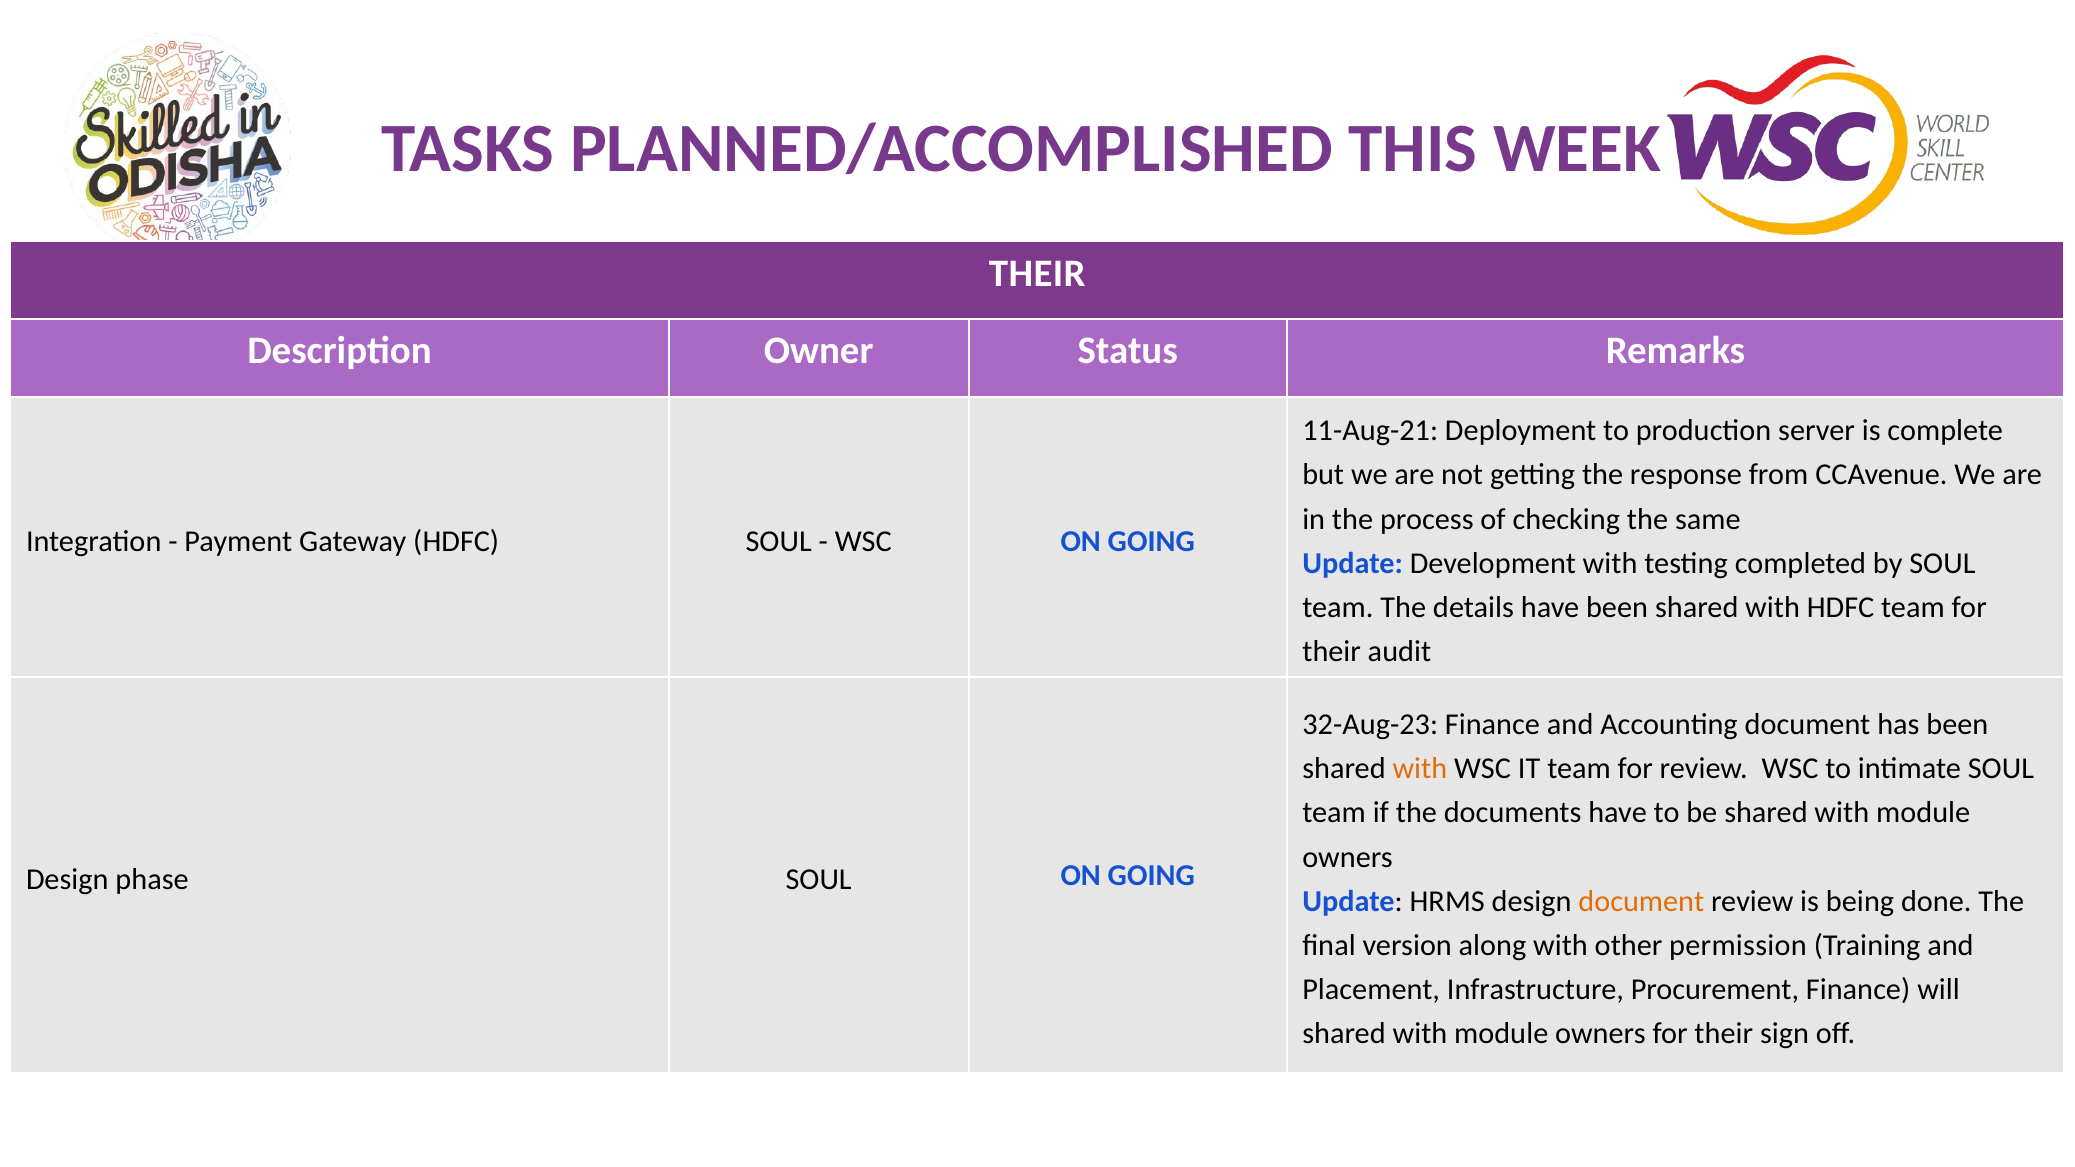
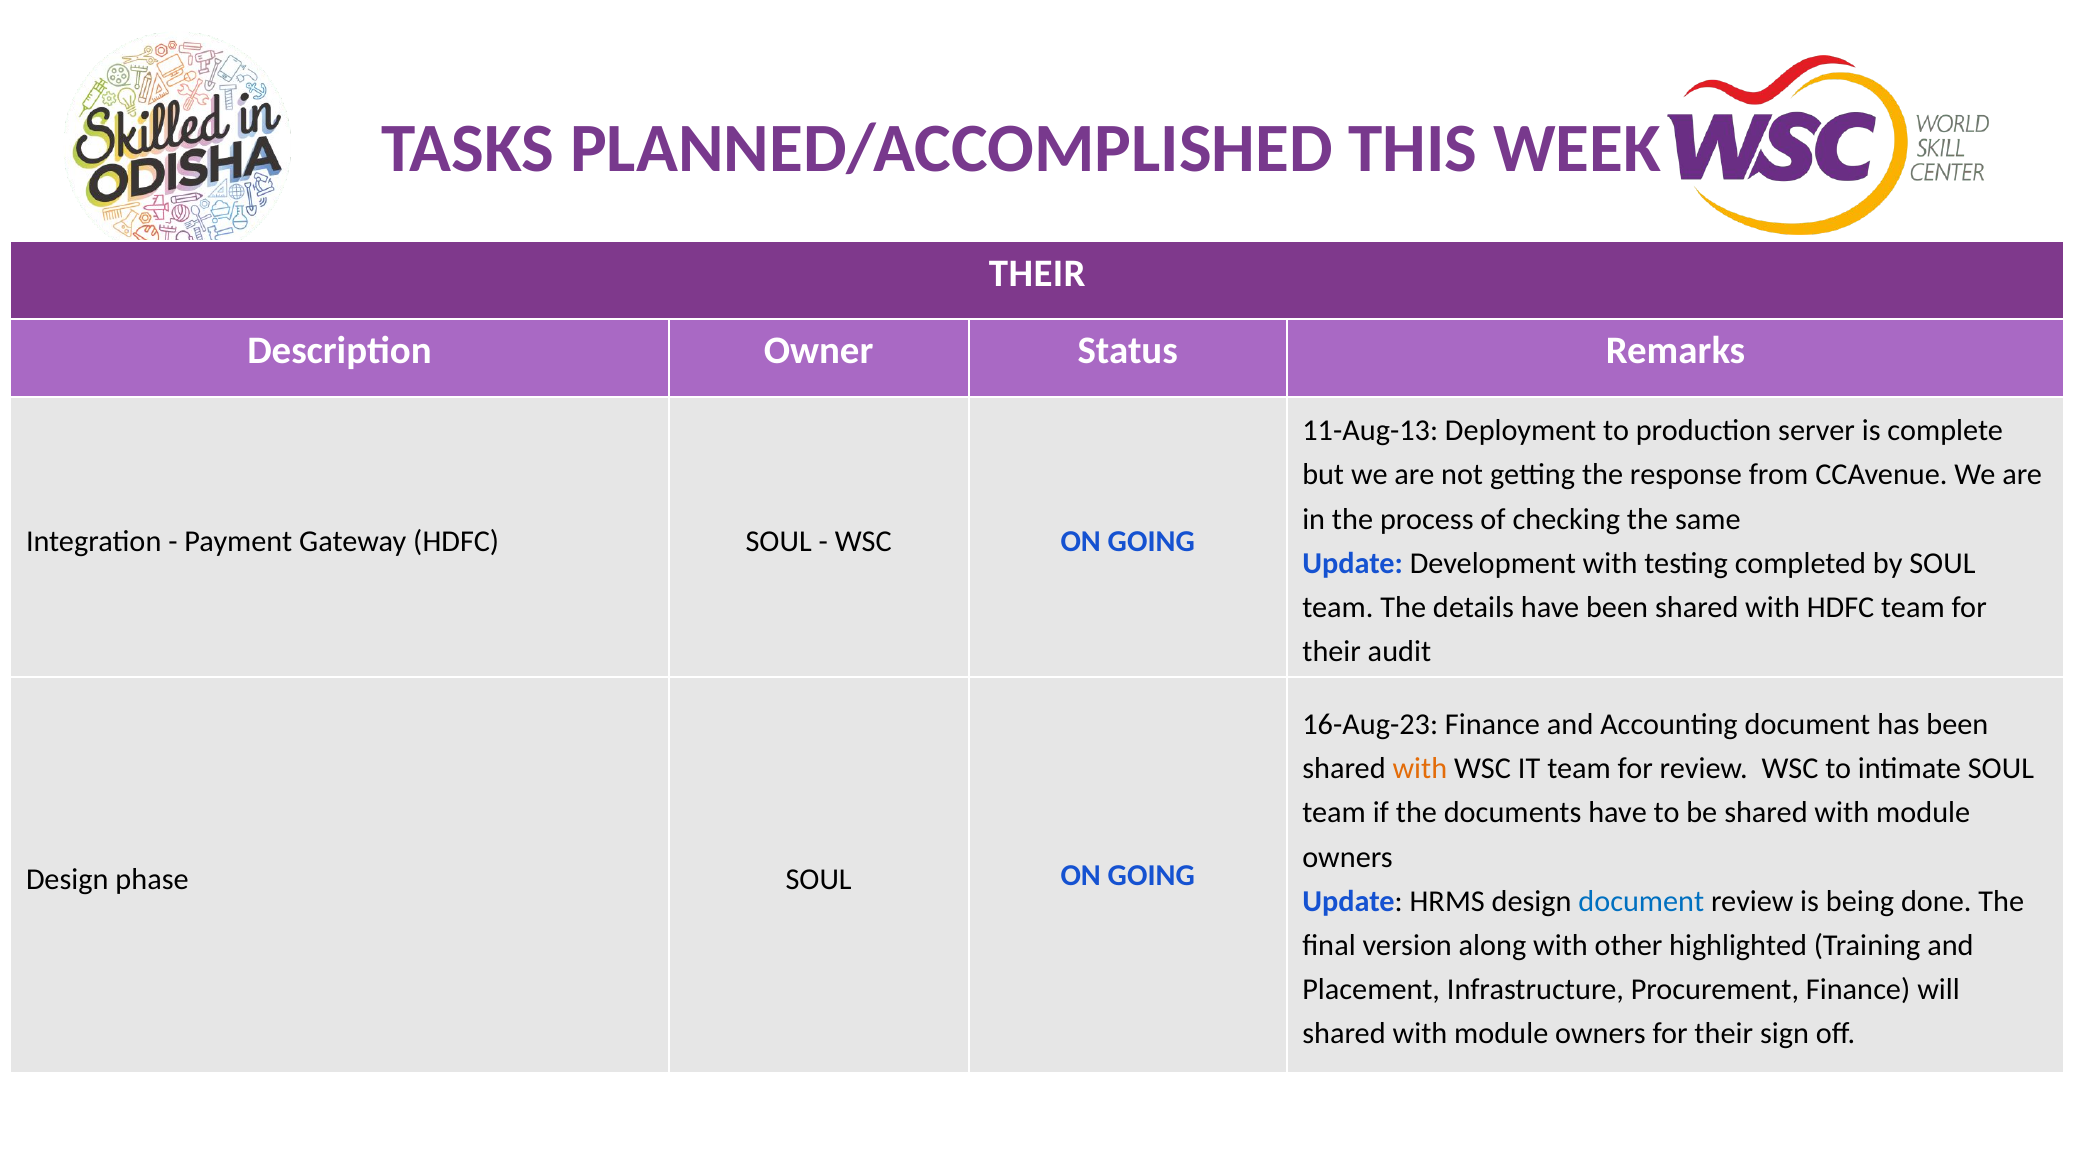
11-Aug-21: 11-Aug-21 -> 11-Aug-13 (1370, 431)
32-Aug-23: 32-Aug-23 -> 16-Aug-23 (1370, 725)
document colour: orange -> blue (1641, 901)
permission: permission -> highlighted (1738, 946)
